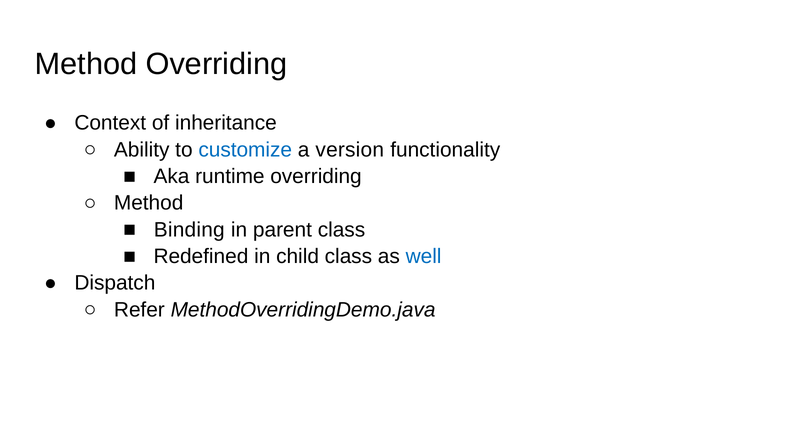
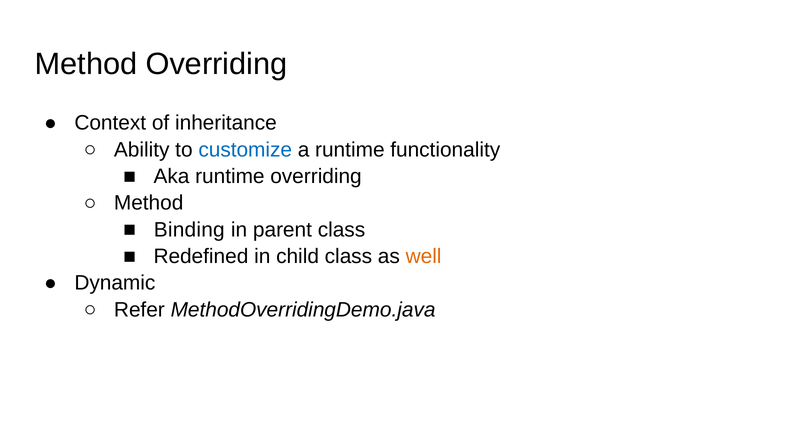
a version: version -> runtime (350, 150)
well colour: blue -> orange (424, 256)
Dispatch: Dispatch -> Dynamic (115, 283)
